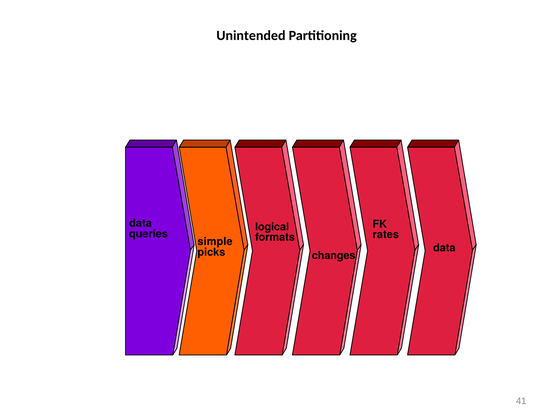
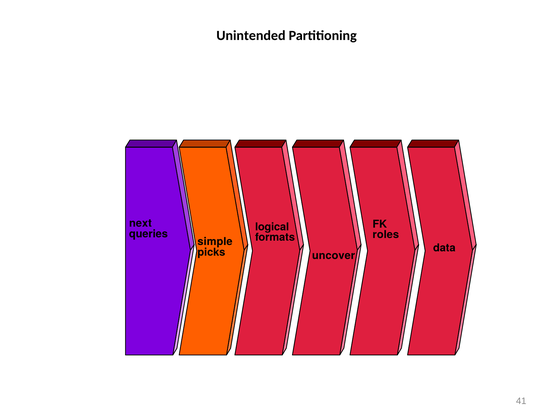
data: data -> next (141, 223)
rates: rates -> roles (386, 235)
changes: changes -> uncover (334, 256)
